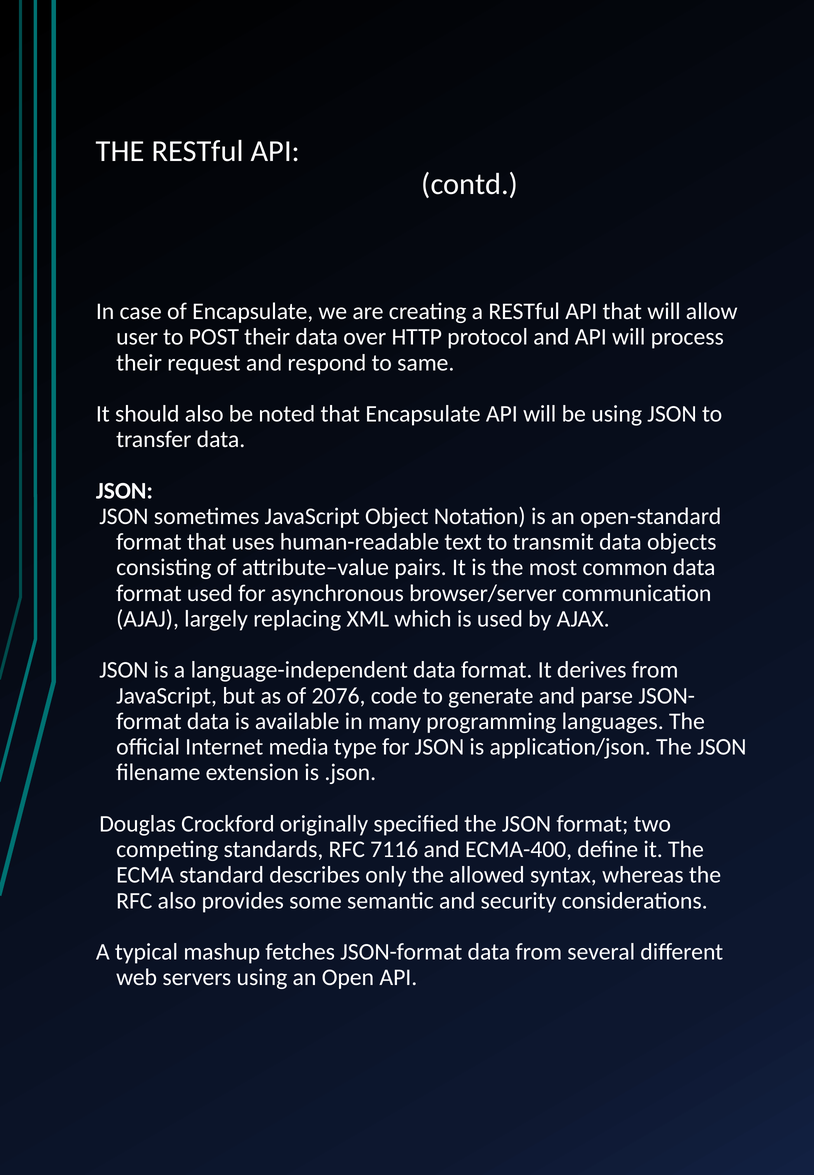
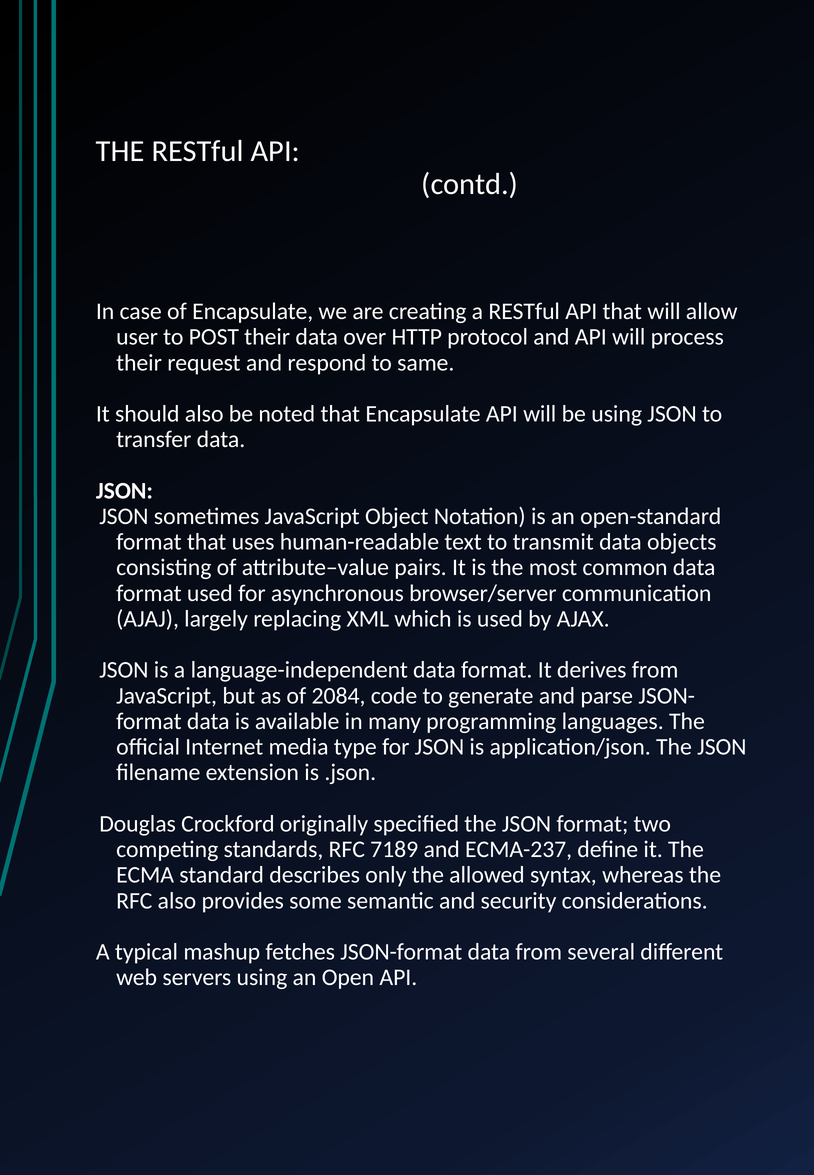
2076: 2076 -> 2084 (339, 696)
7116: 7116 -> 7189 (394, 850)
ECMA-400: ECMA-400 -> ECMA-237 (519, 850)
